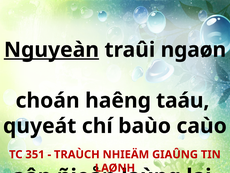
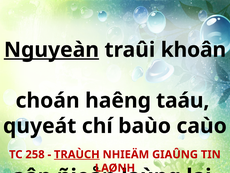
ngaøn: ngaøn -> khoân (193, 50)
351: 351 -> 258 (35, 154)
TRAÙCH underline: none -> present (77, 154)
